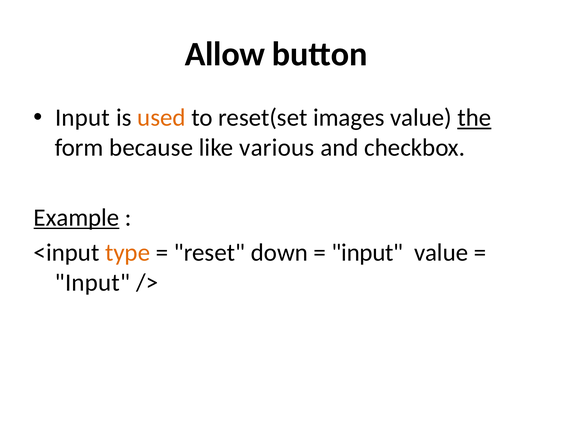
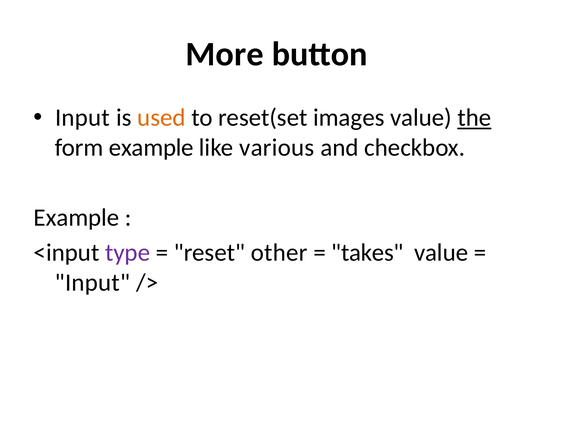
Allow: Allow -> More (225, 54)
form because: because -> example (151, 148)
Example underline: present -> none (76, 217)
type colour: orange -> purple (128, 252)
down: down -> other (279, 252)
input: input -> takes (367, 252)
